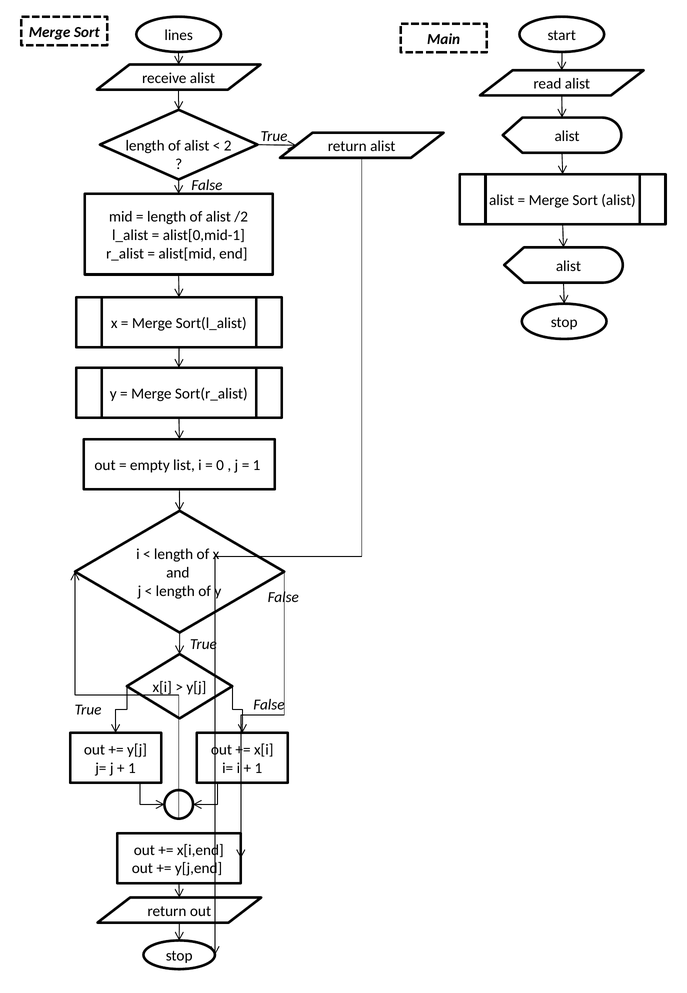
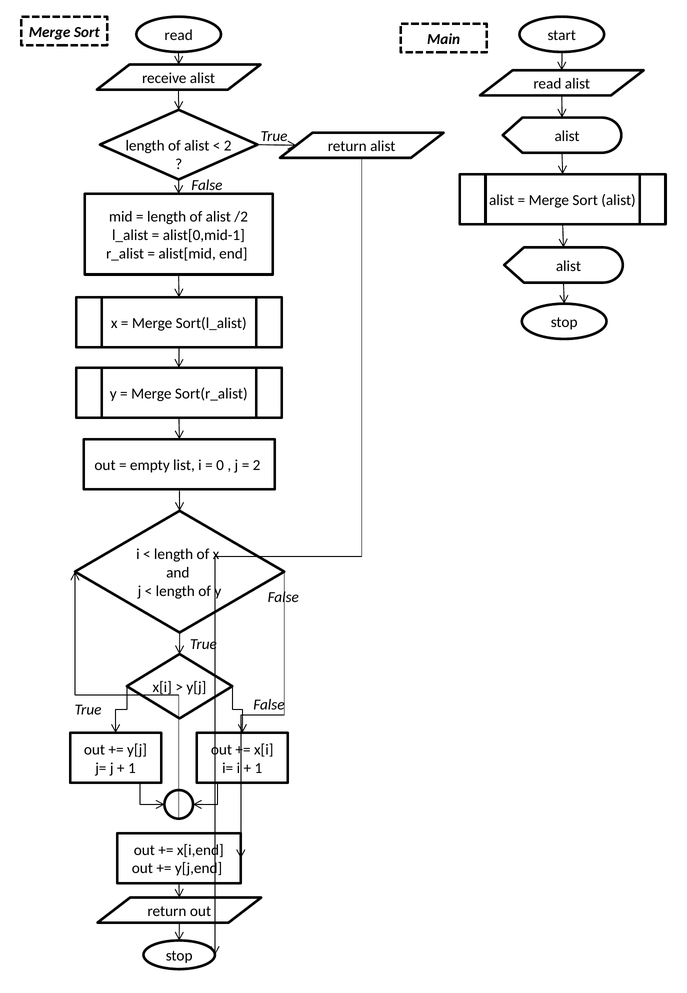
lines: lines -> read (179, 35)
1: 1 -> 2 (257, 465)
